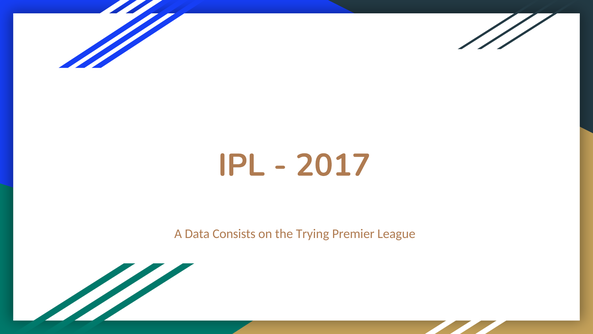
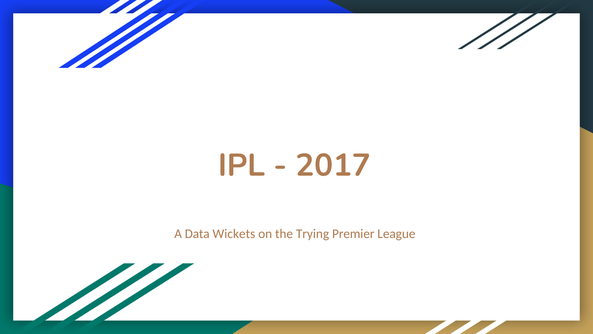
Consists: Consists -> Wickets (234, 234)
